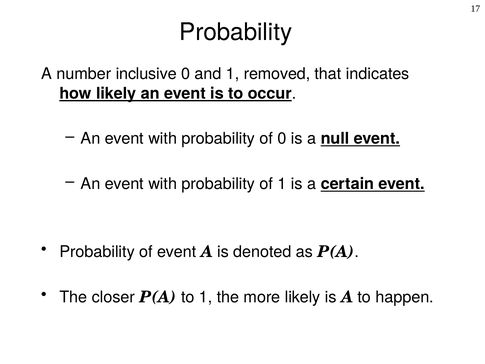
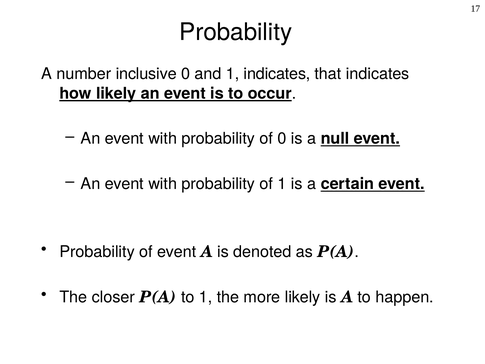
1 removed: removed -> indicates (277, 74)
